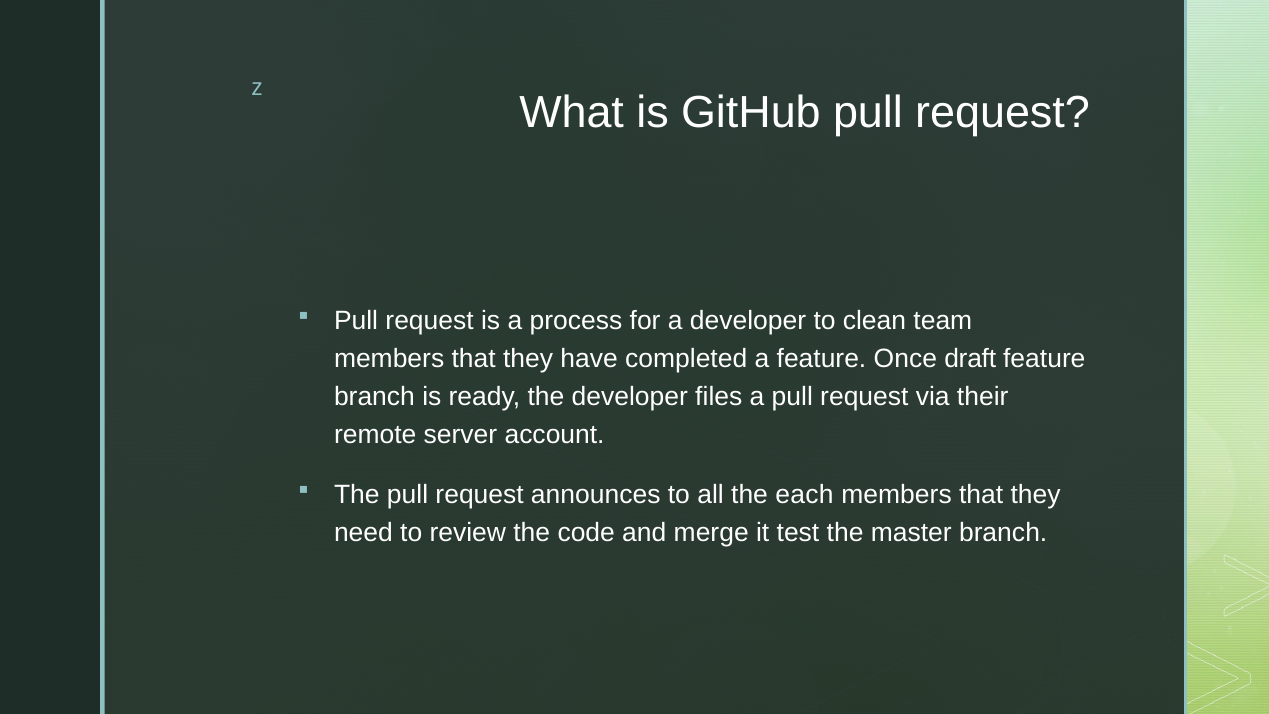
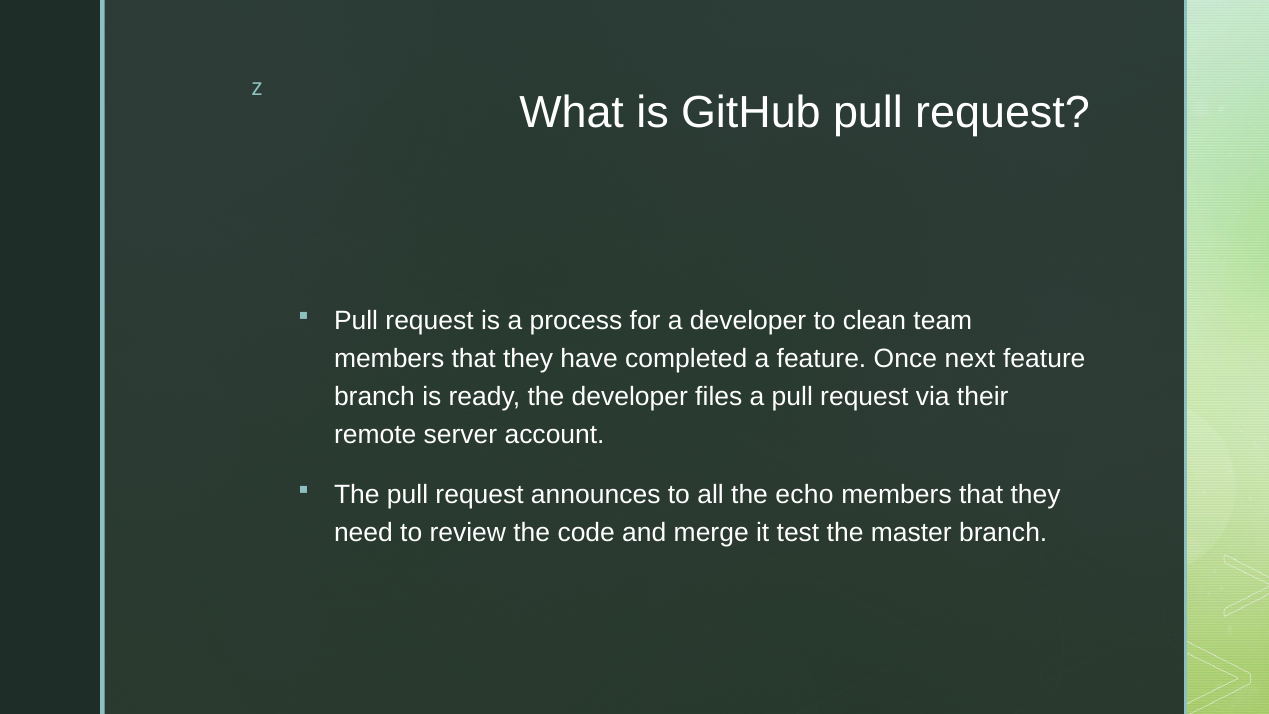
draft: draft -> next (970, 359)
each: each -> echo (805, 494)
